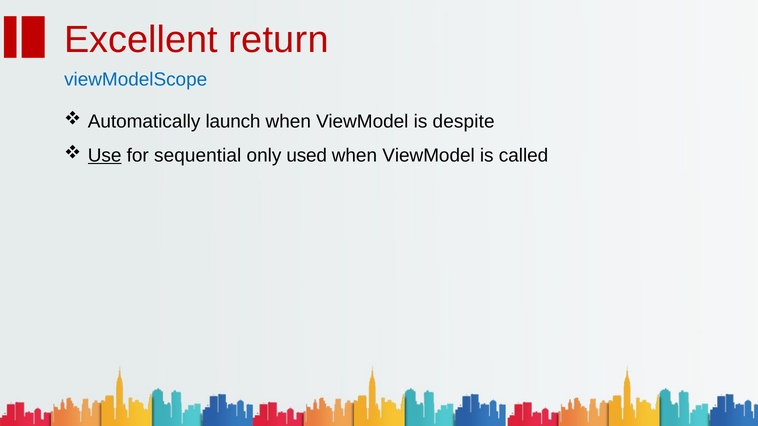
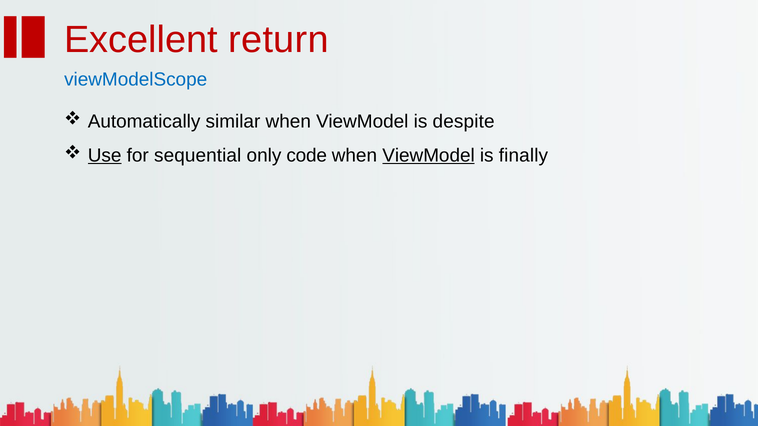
launch: launch -> similar (233, 122)
used: used -> code (307, 156)
ViewModel underline: none -> present (429, 156)
called: called -> finally (523, 156)
